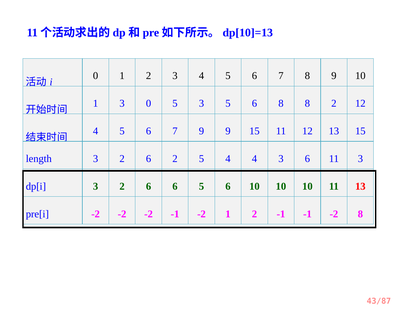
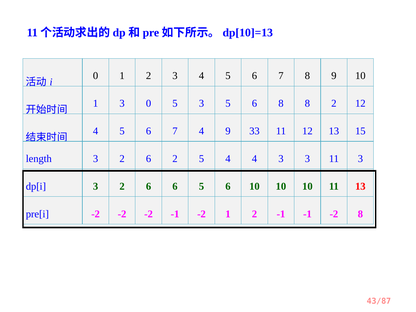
7 9: 9 -> 4 (201, 131)
9 15: 15 -> 33 (254, 131)
3 6: 6 -> 3 (307, 159)
